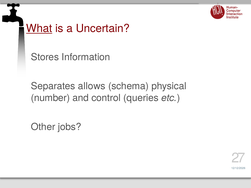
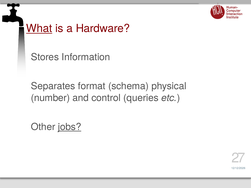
Uncertain: Uncertain -> Hardware (103, 29)
allows: allows -> format (92, 86)
jobs underline: none -> present (70, 127)
